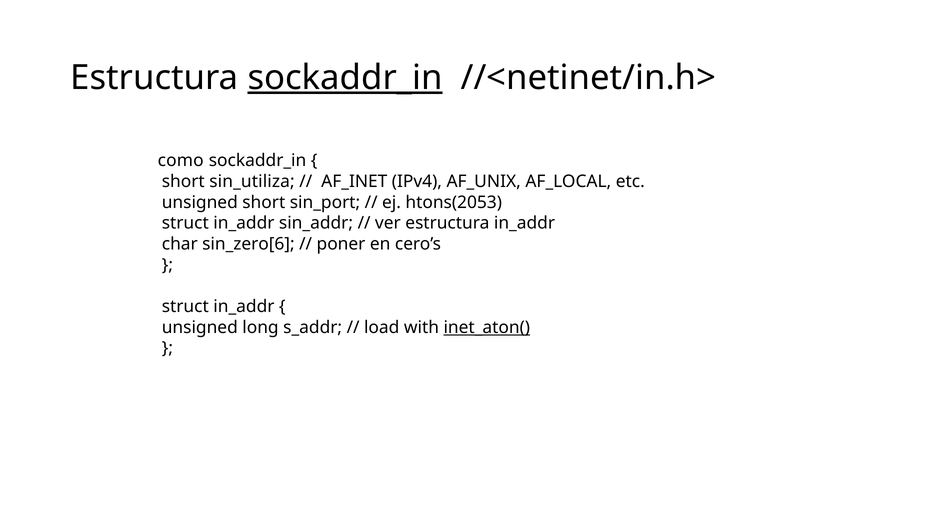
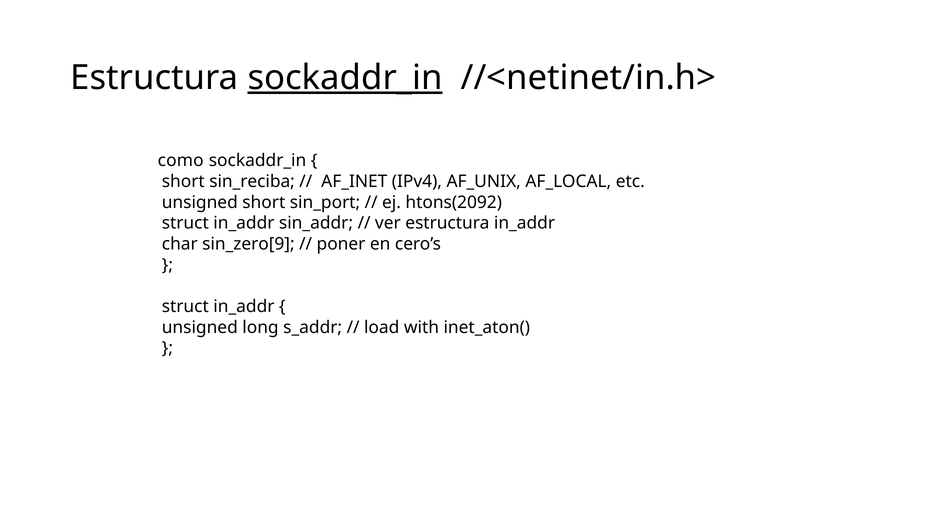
sin_utiliza: sin_utiliza -> sin_reciba (252, 181)
htons(2053: htons(2053 -> htons(2092 (454, 202)
sin_zero[6: sin_zero[6 -> sin_zero[9 (248, 244)
inet_aton( underline: present -> none (487, 327)
